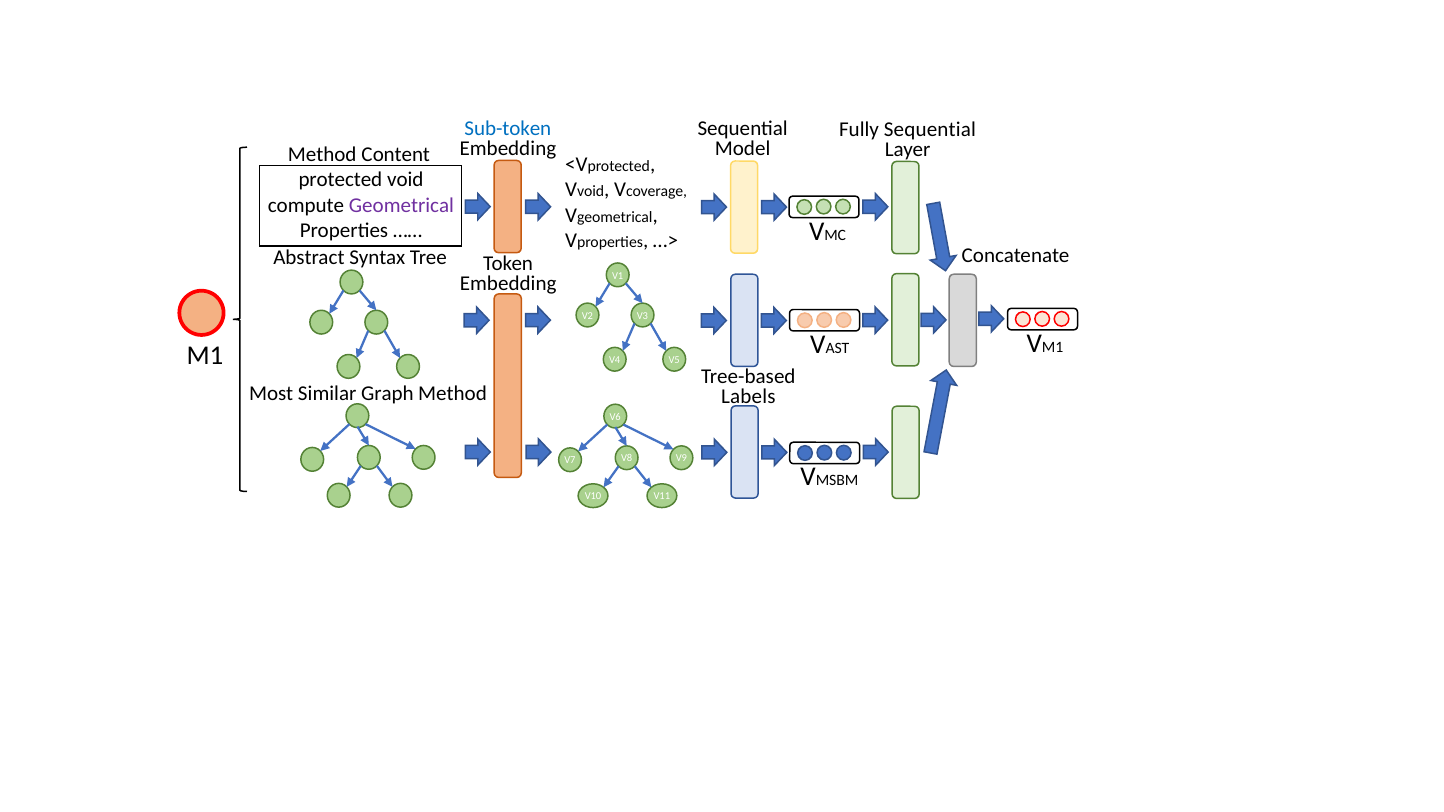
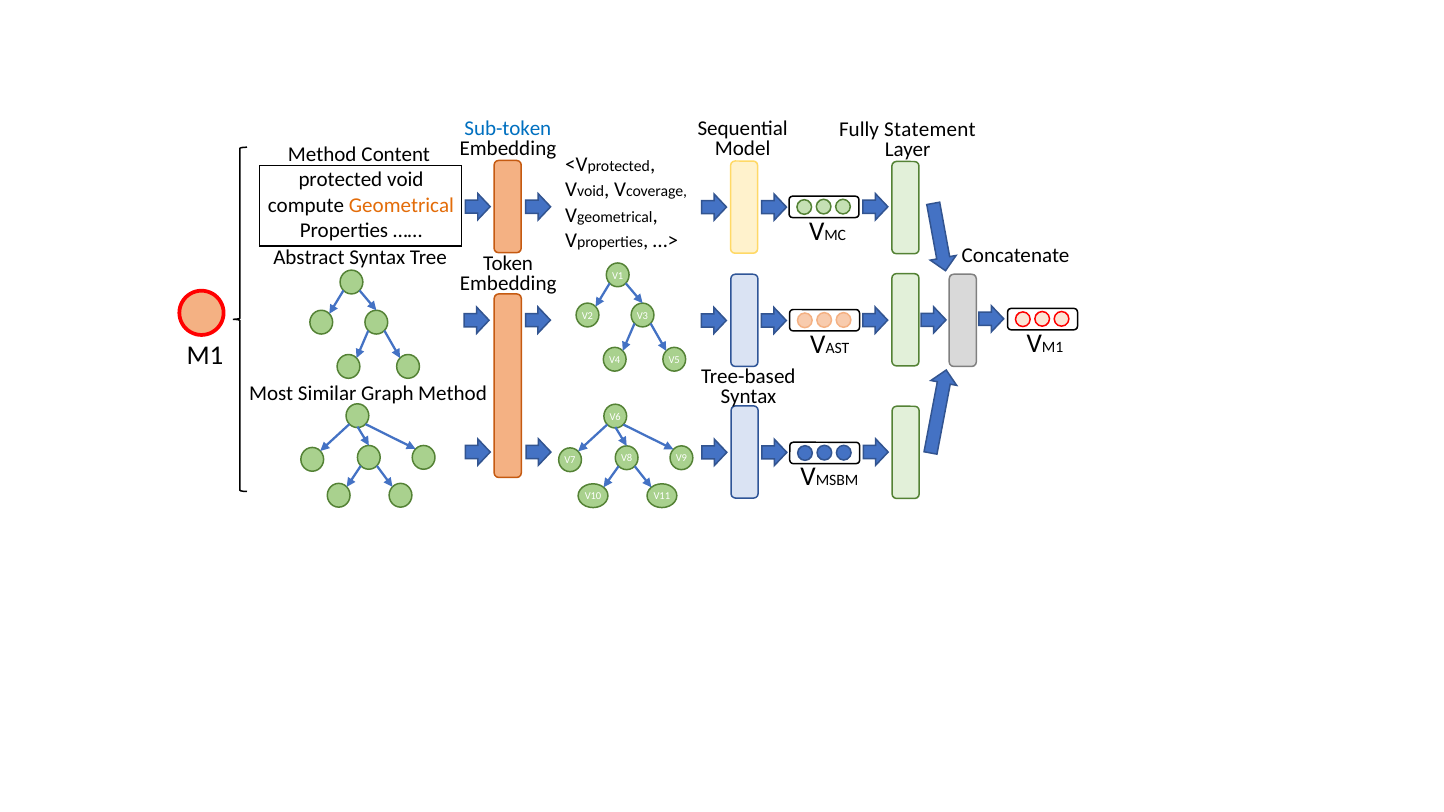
Fully Sequential: Sequential -> Statement (930, 129)
Geometrical colour: purple -> orange (401, 205)
Labels: Labels -> Syntax (748, 397)
